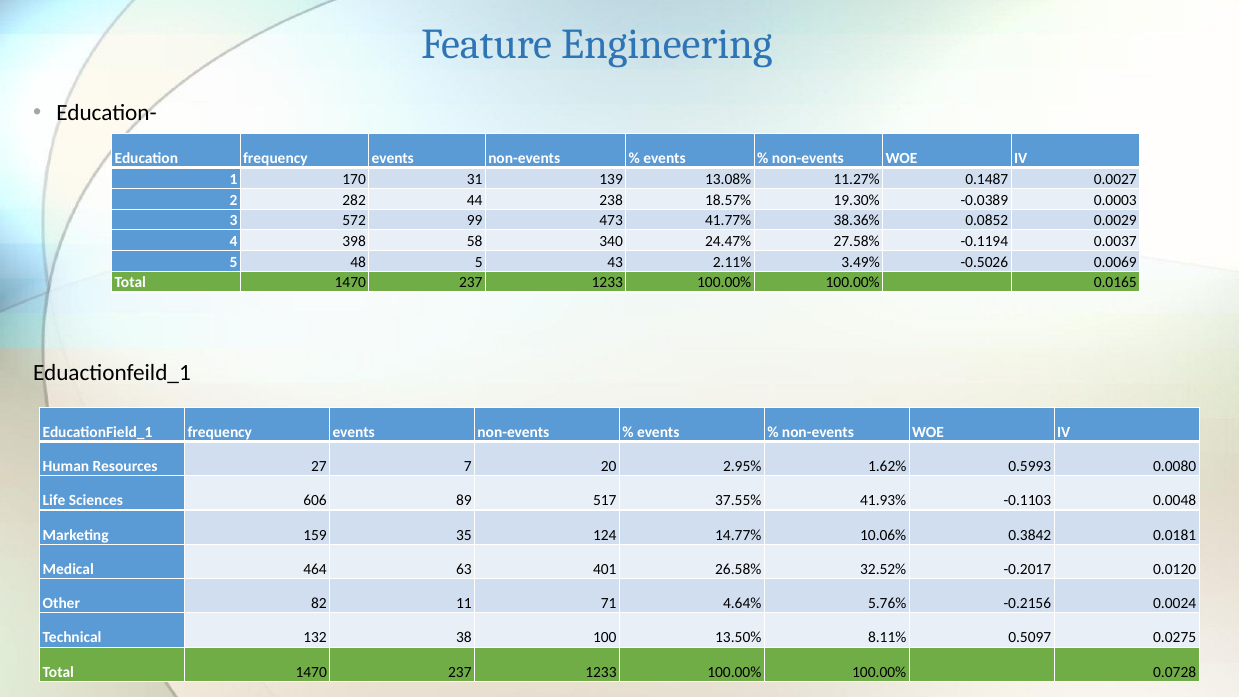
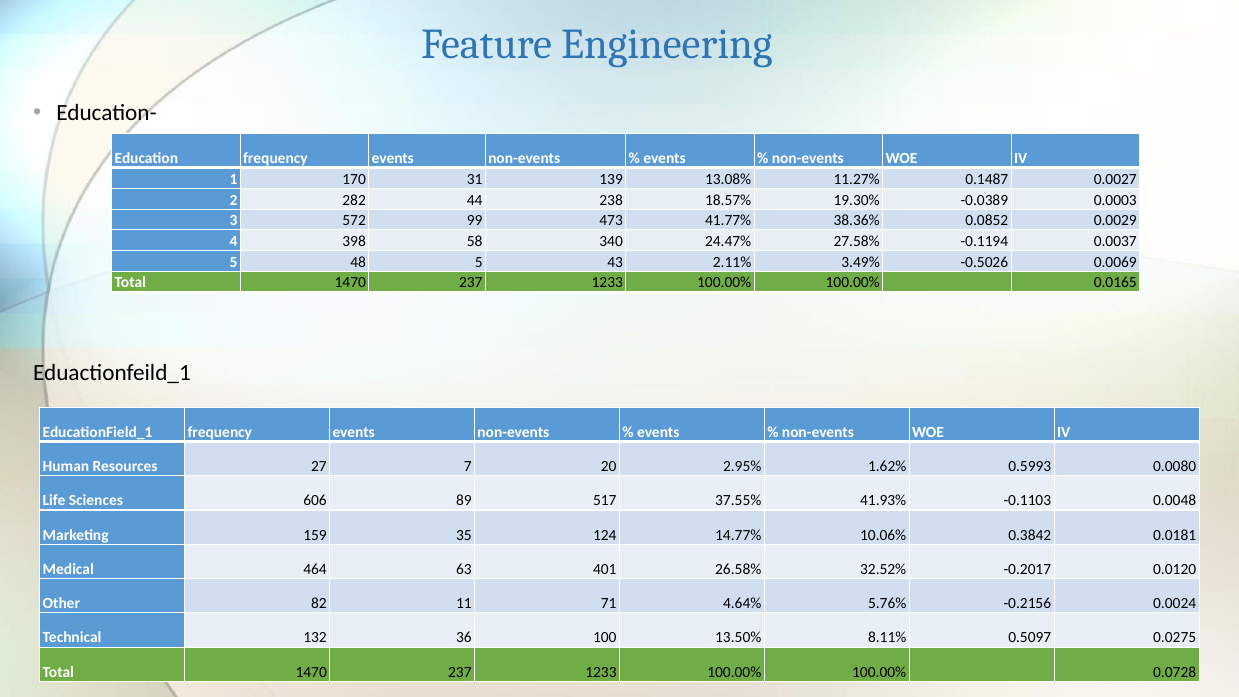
38: 38 -> 36 (464, 638)
